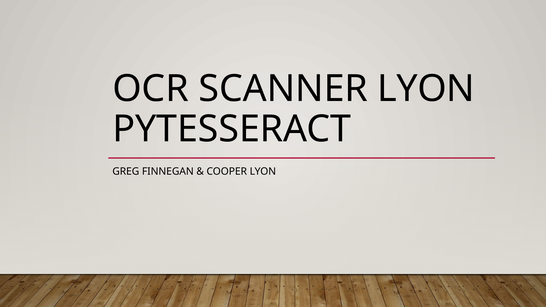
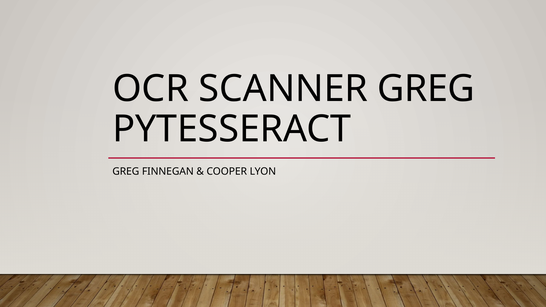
SCANNER LYON: LYON -> GREG (426, 89)
